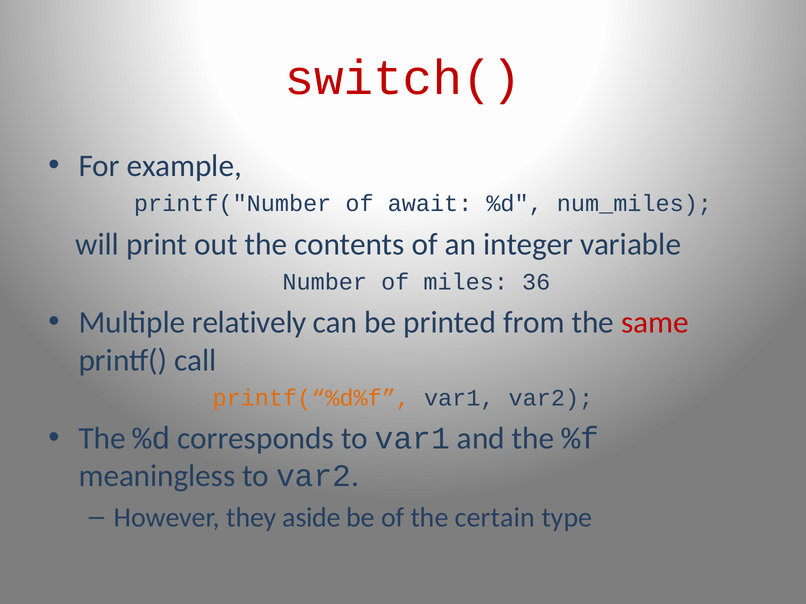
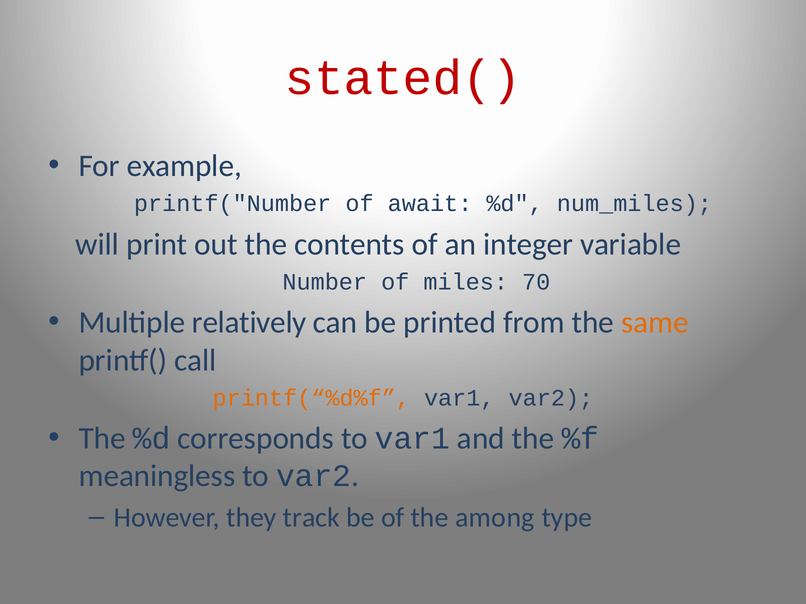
switch(: switch( -> stated( (403, 78)
36: 36 -> 70 (536, 282)
same colour: red -> orange (655, 323)
aside: aside -> track (311, 518)
certain: certain -> among (495, 518)
